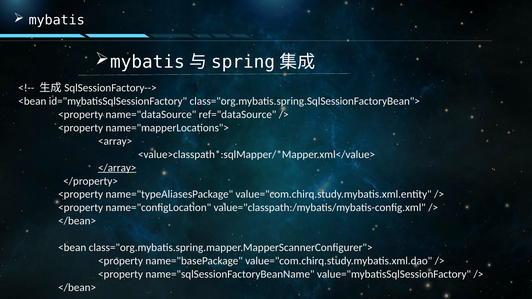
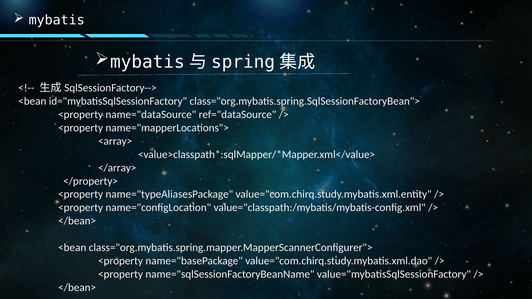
</array> underline: present -> none (117, 168)
